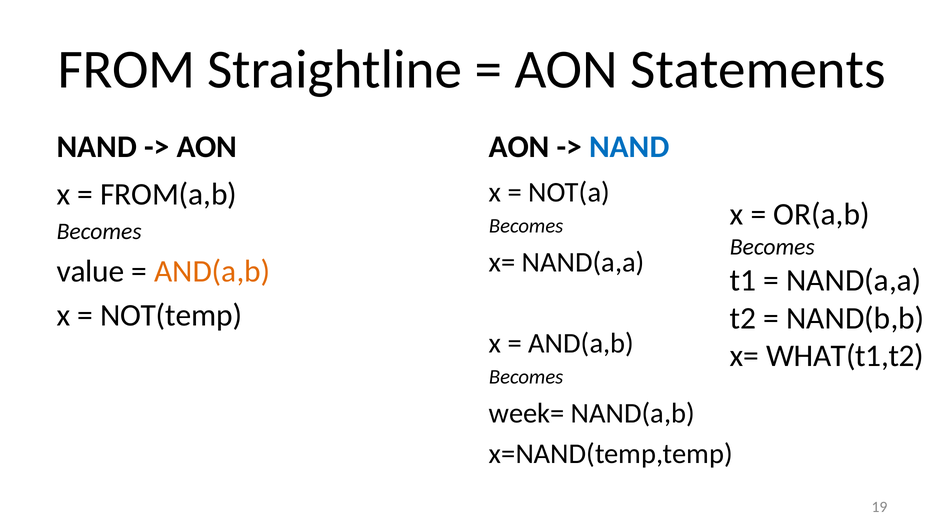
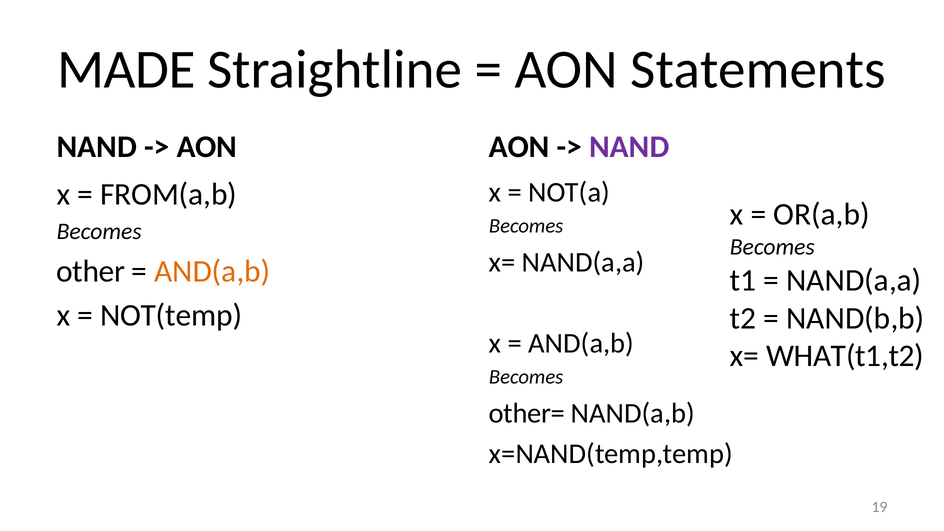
FROM: FROM -> MADE (126, 69)
NAND colour: blue -> purple (629, 147)
value: value -> other (91, 271)
week=: week= -> other= (527, 413)
